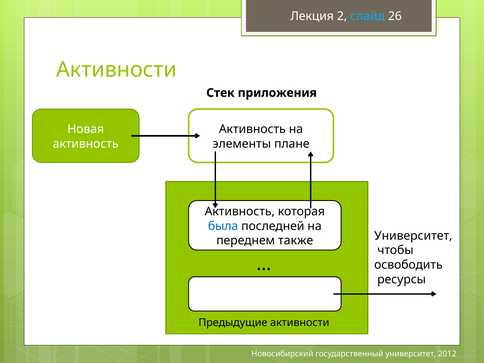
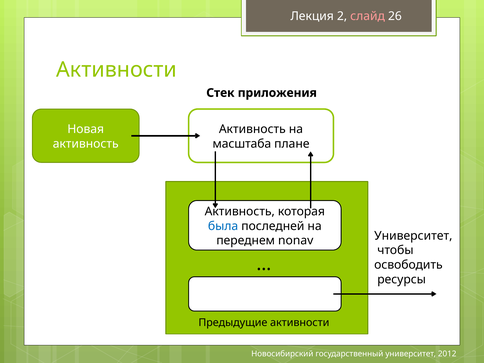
слайд colour: light blue -> pink (368, 16)
элементы: элементы -> масштаба (242, 144)
также: также -> nonav (296, 241)
